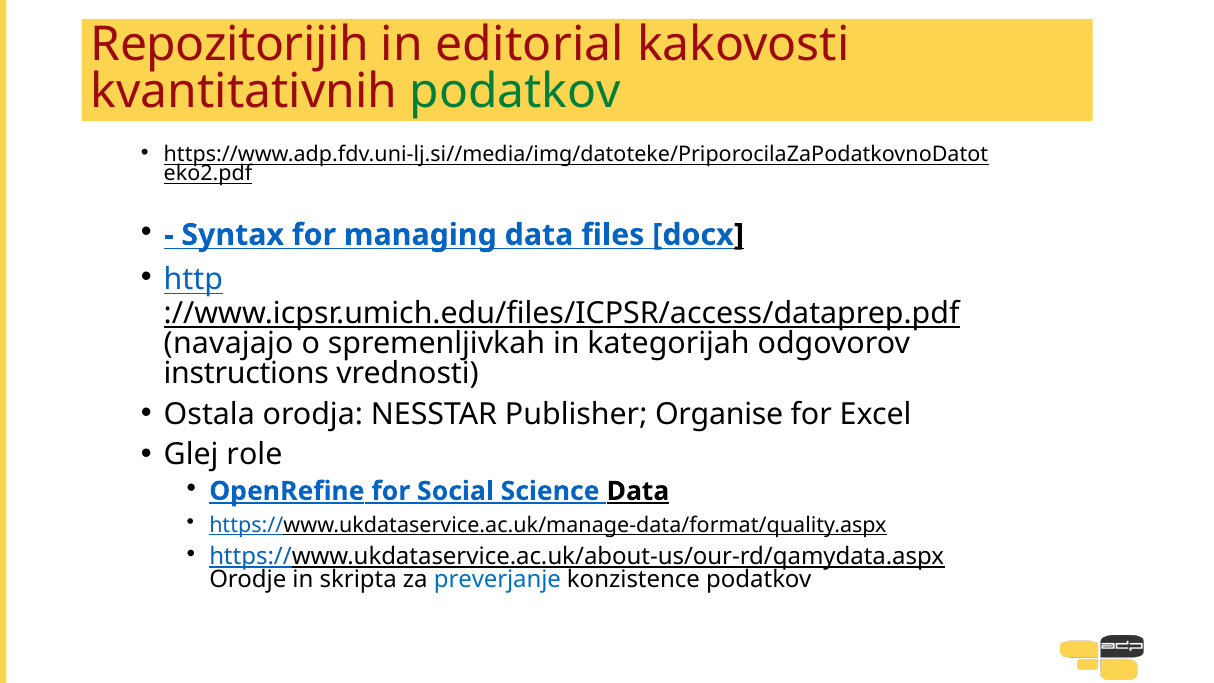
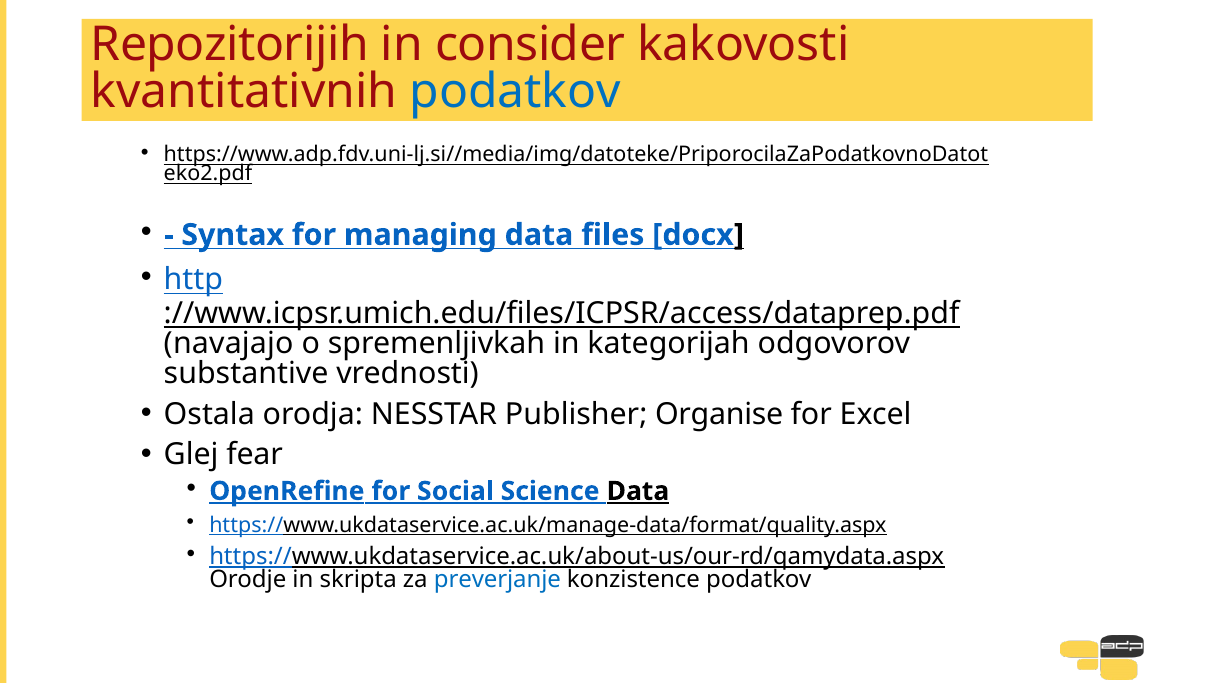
editorial: editorial -> consider (530, 45)
podatkov colour: green -> blue (515, 92)
instructions: instructions -> substantive (246, 373)
role: role -> fear (255, 455)
